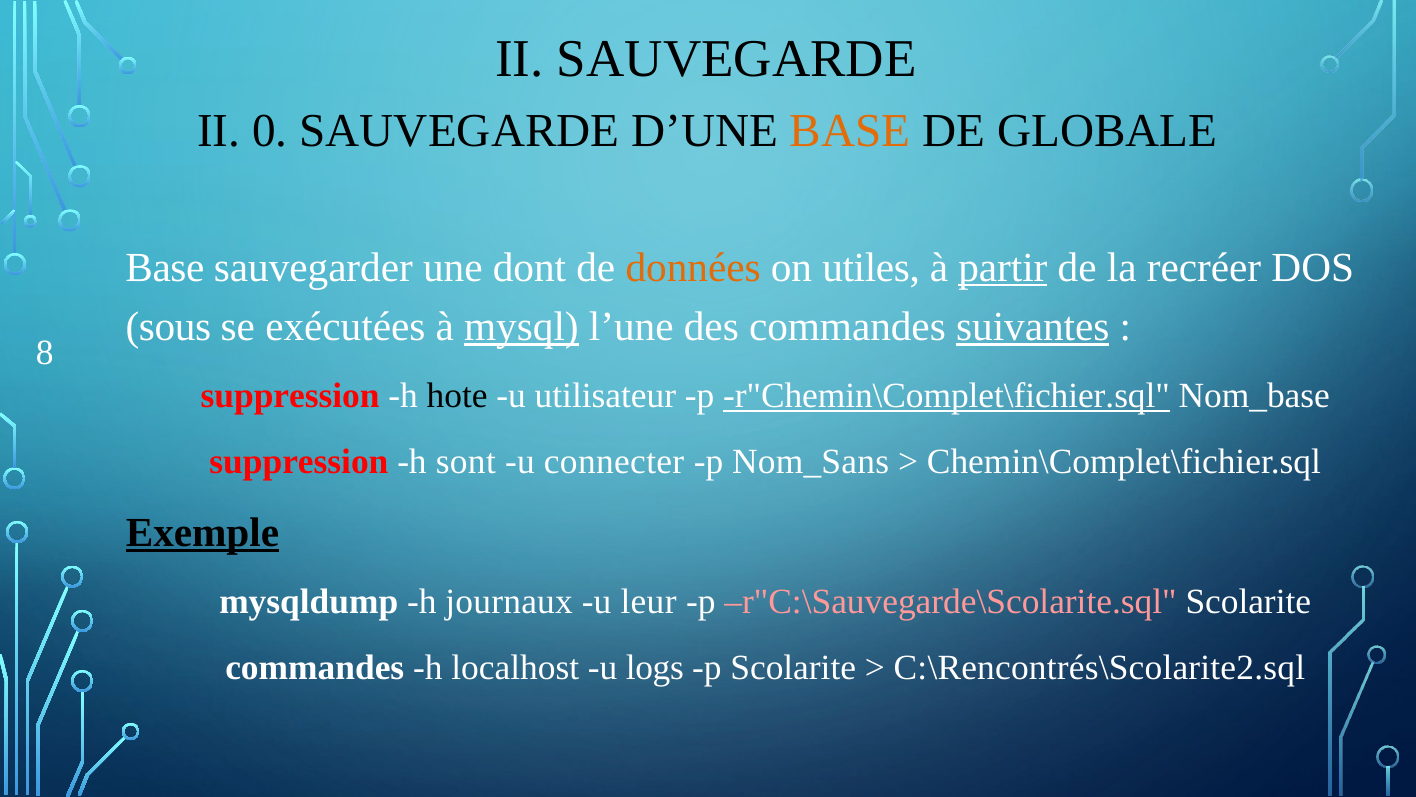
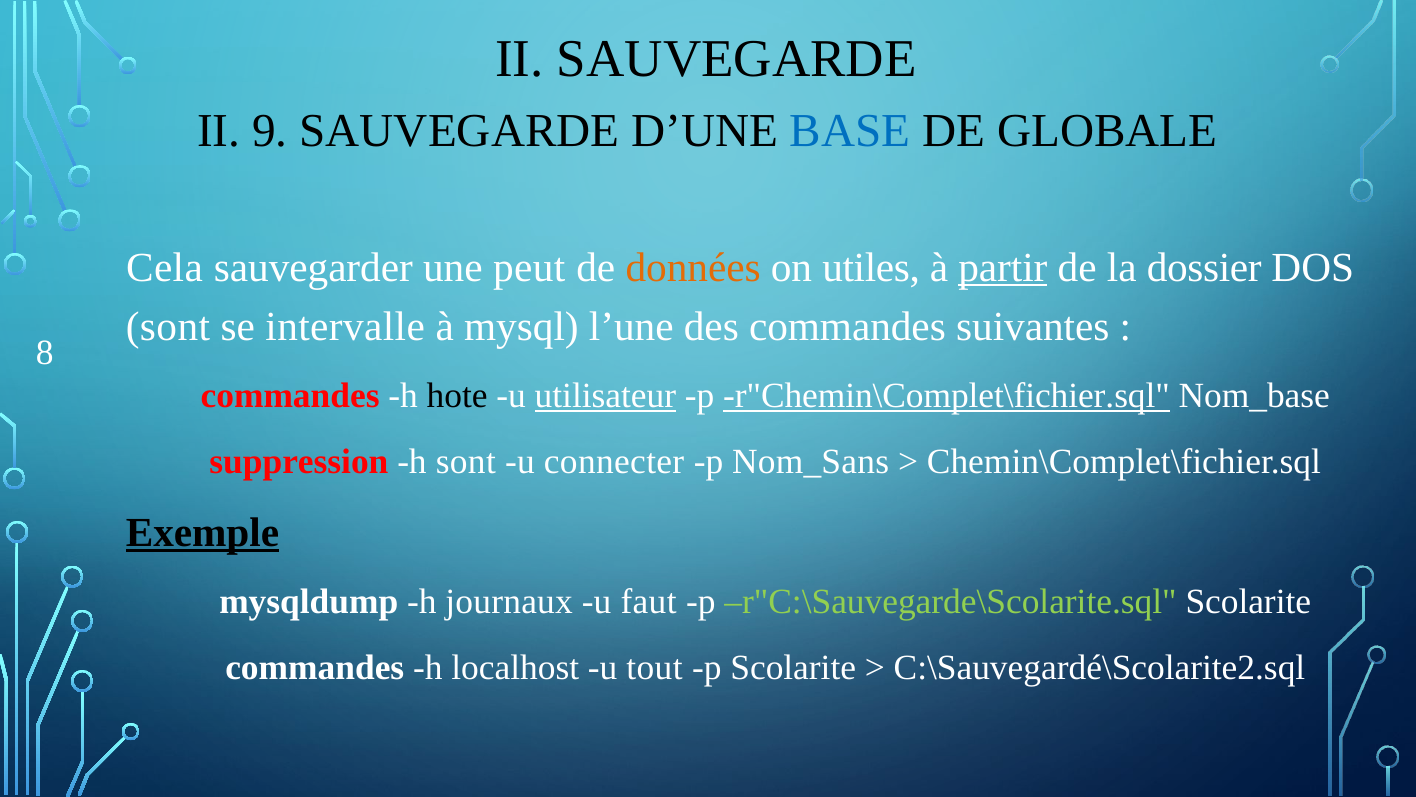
0: 0 -> 9 (270, 130)
BASE colour: orange -> blue (850, 130)
Base: Base -> Cela (164, 267)
dont: dont -> peut (529, 267)
recréer: recréer -> dossier (1204, 267)
sous: sous -> sont (168, 327)
exécutées: exécutées -> intervalle (345, 327)
mysql underline: present -> none (521, 327)
suivantes underline: present -> none (1033, 327)
suppression: suppression -> commandes (290, 396)
utilisateur underline: none -> present (605, 396)
leur: leur -> faut (649, 601)
r"C:\Sauvegarde\Scolarite.sql colour: pink -> light green (951, 601)
logs: logs -> tout (655, 667)
C:\Rencontrés\Scolarite2.sql: C:\Rencontrés\Scolarite2.sql -> C:\Sauvegardé\Scolarite2.sql (1099, 667)
